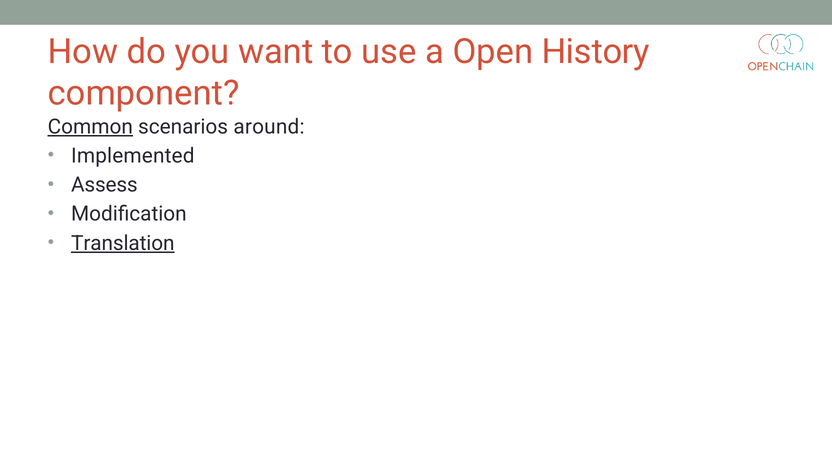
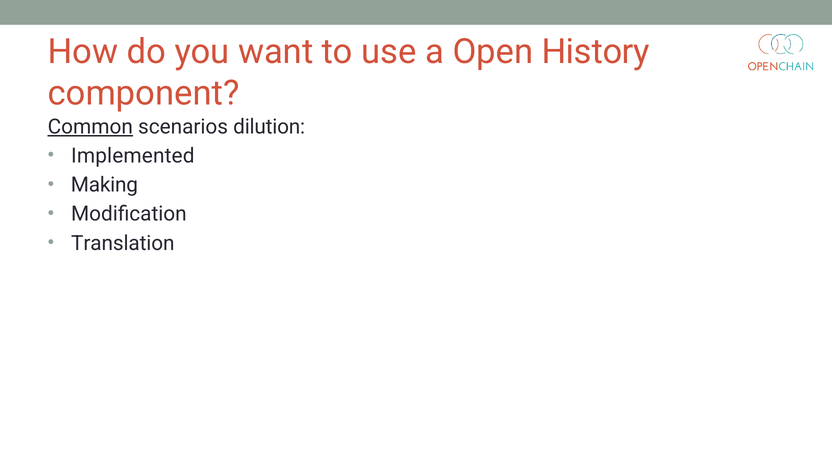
around: around -> dilution (269, 127)
Assess: Assess -> Making (104, 185)
Translation underline: present -> none (123, 243)
